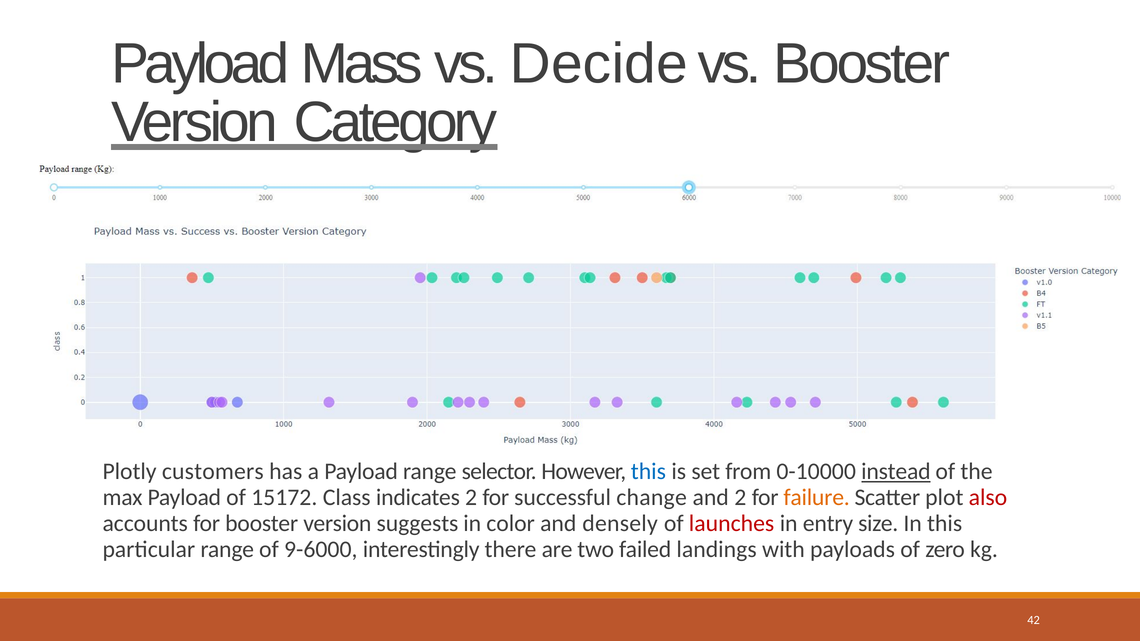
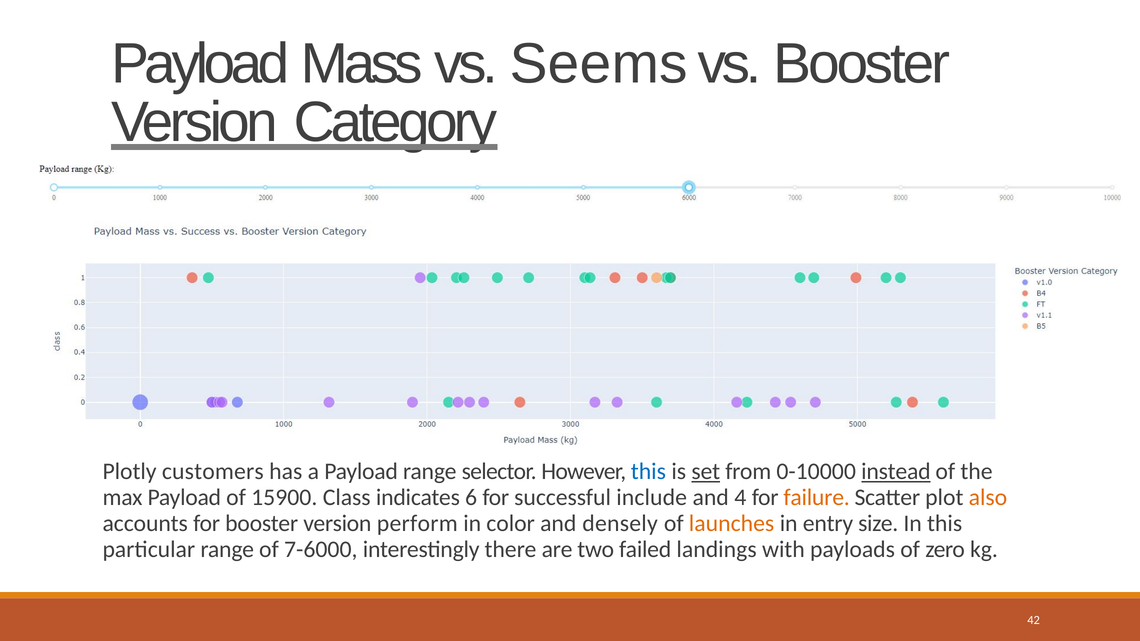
Decide: Decide -> Seems (599, 64)
set underline: none -> present (706, 472)
15172: 15172 -> 15900 (284, 498)
indicates 2: 2 -> 6 (471, 498)
change: change -> include (652, 498)
and 2: 2 -> 4 (740, 498)
also colour: red -> orange (988, 498)
suggests: suggests -> perform (417, 524)
launches colour: red -> orange (732, 524)
9-6000: 9-6000 -> 7-6000 (321, 550)
